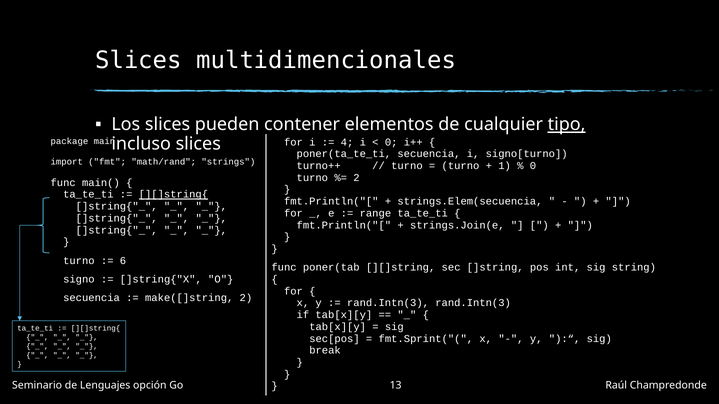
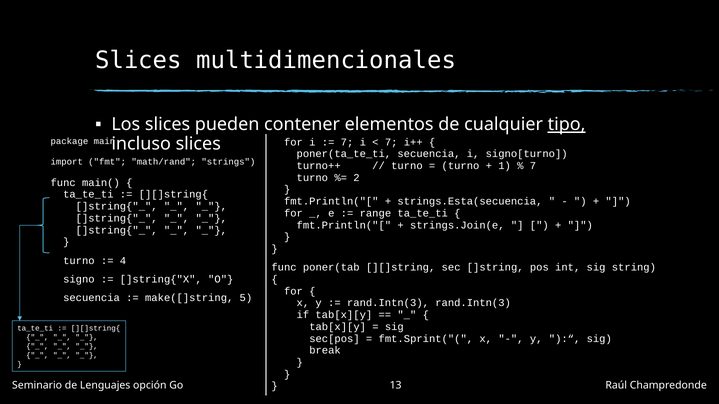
4: 4 -> 7 (347, 142)
0: 0 -> 7 (391, 142)
0: 0 -> 7 (533, 166)
][]string{ underline: present -> none (173, 195)
strings.Elem(secuencia: strings.Elem(secuencia -> strings.Esta(secuencia (470, 202)
6: 6 -> 4 (123, 261)
make([]string 2: 2 -> 5 (246, 298)
